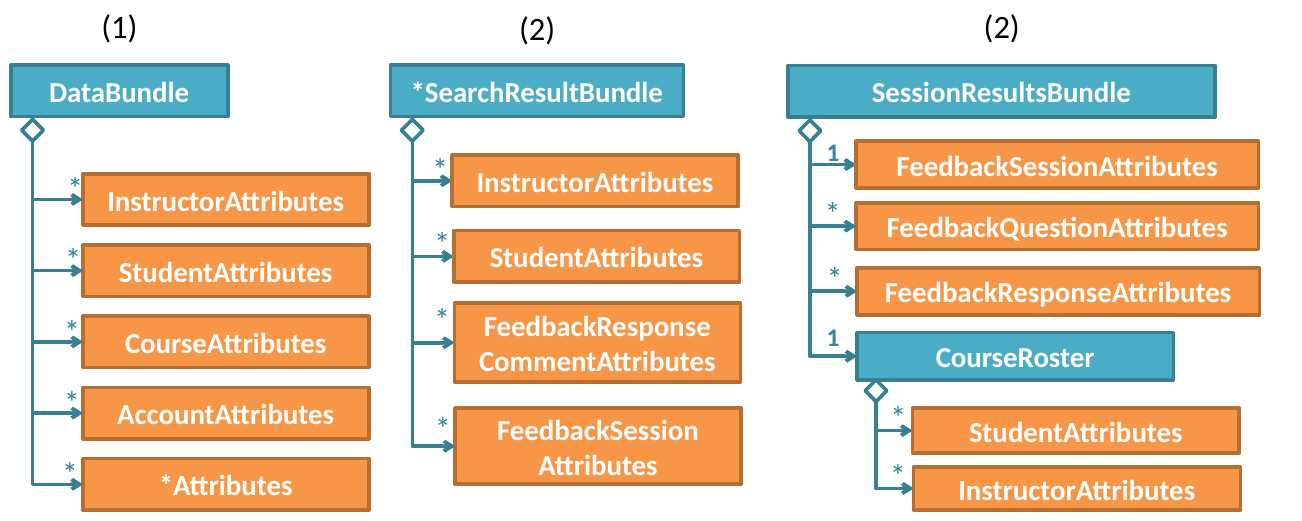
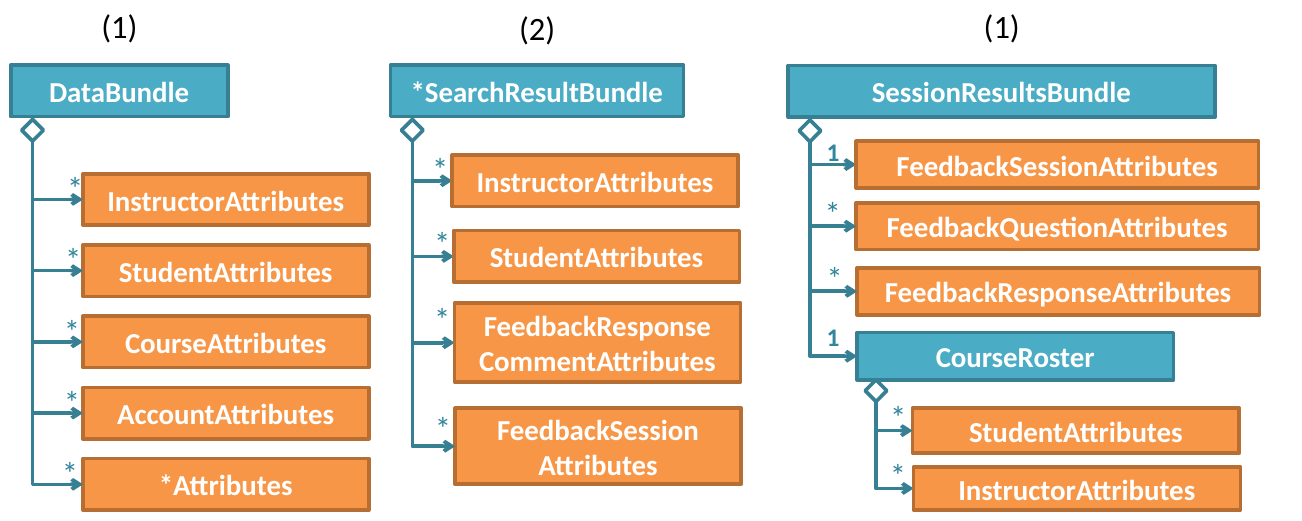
2 2: 2 -> 1 (1002, 28)
